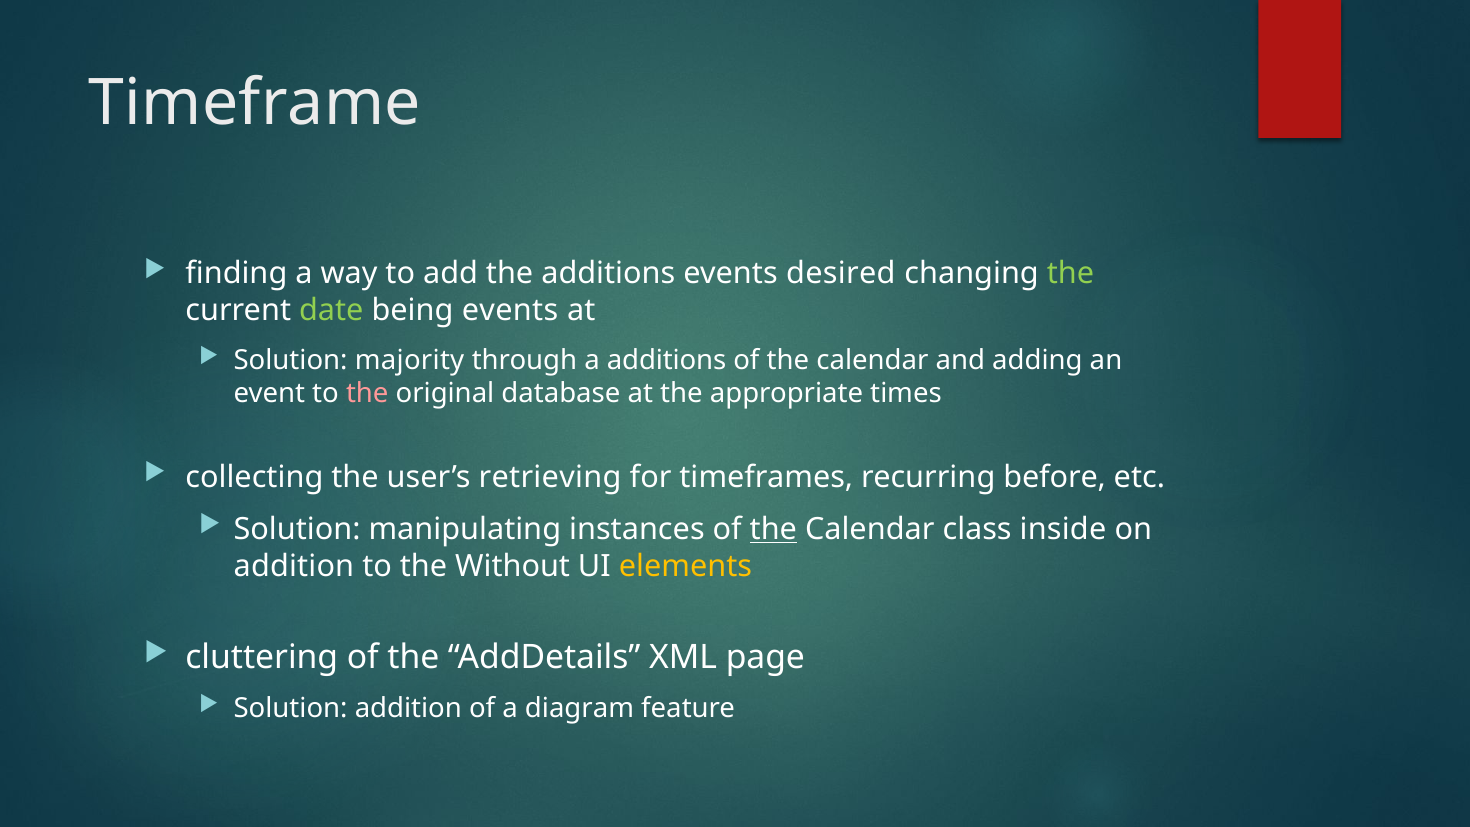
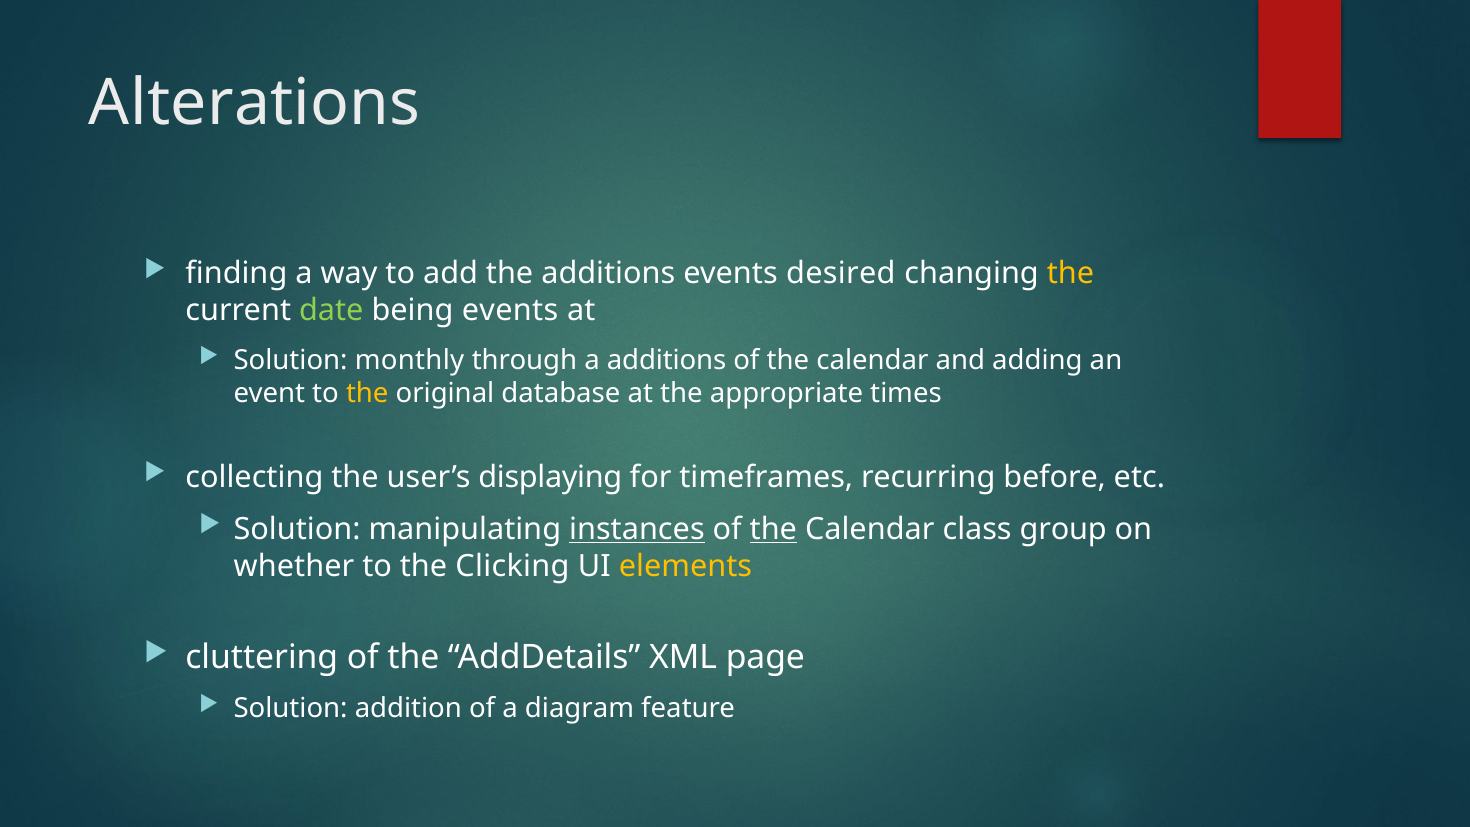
Timeframe: Timeframe -> Alterations (255, 103)
the colour: light green -> yellow (1070, 274)
majority: majority -> monthly (410, 360)
the colour: pink -> yellow (367, 394)
retrieving: retrieving -> displaying (550, 477)
instances underline: none -> present (637, 529)
inside: inside -> group (1063, 529)
addition: addition -> whether (294, 566)
Without: Without -> Clicking (512, 566)
